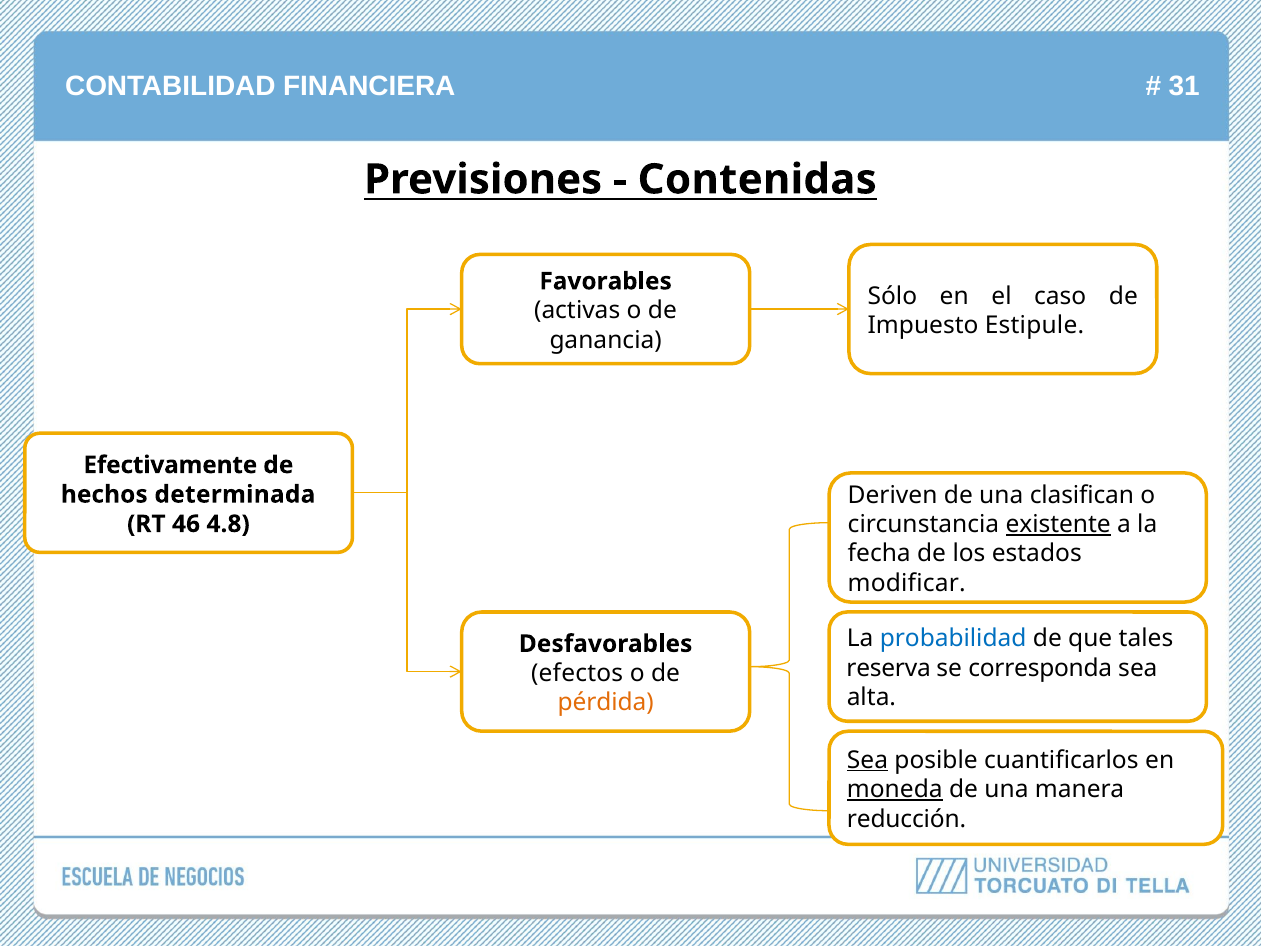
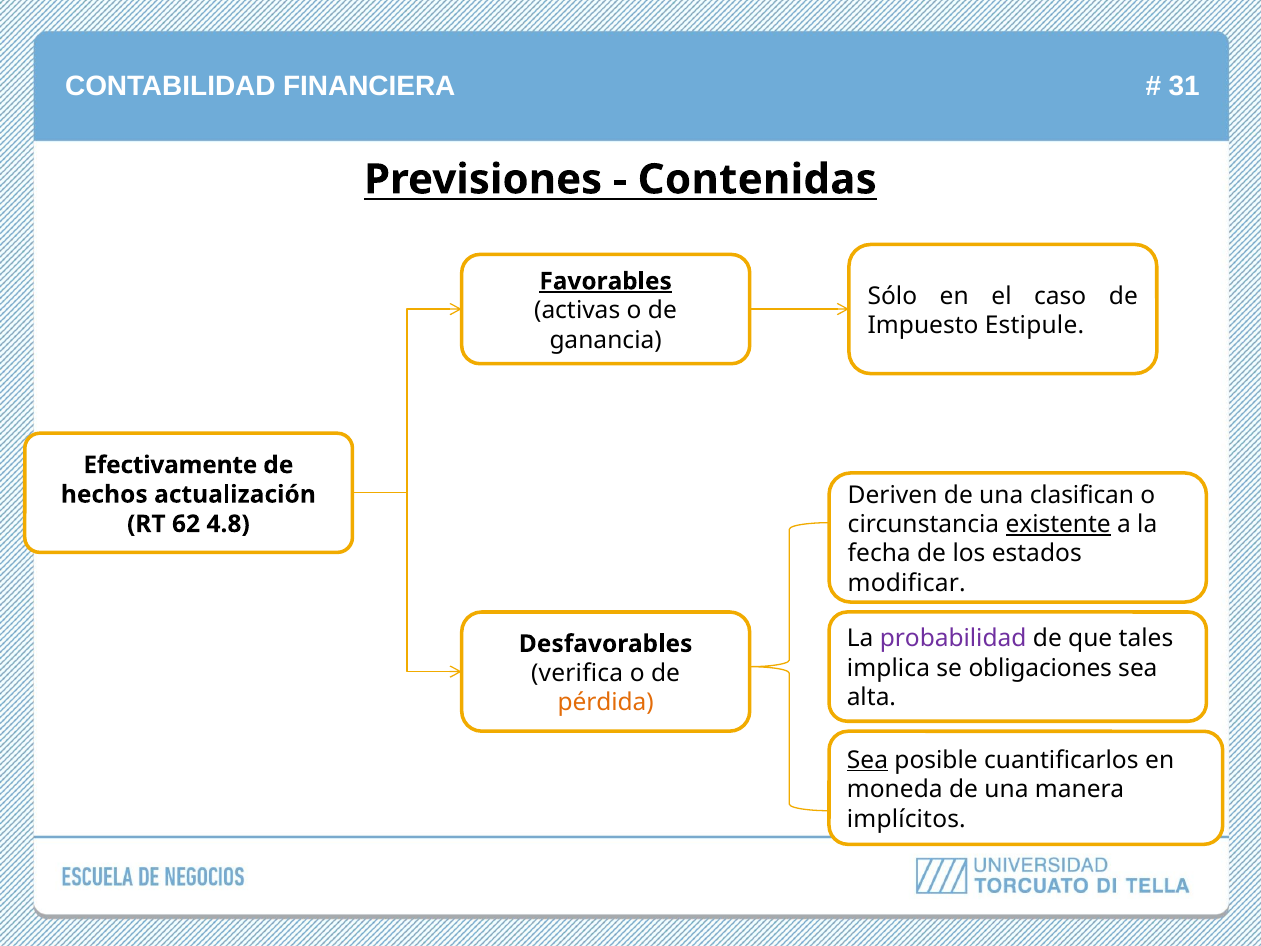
Favorables underline: none -> present (606, 281)
determinada: determinada -> actualización (235, 494)
46: 46 -> 62 (186, 524)
probabilidad colour: blue -> purple (953, 639)
reserva: reserva -> implica (888, 668)
corresponda: corresponda -> obligaciones (1040, 668)
efectos: efectos -> verifica (577, 673)
moneda underline: present -> none (895, 789)
reducción: reducción -> implícitos (906, 819)
